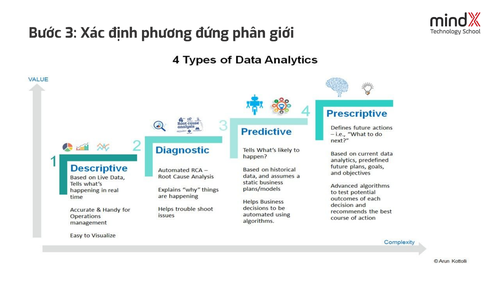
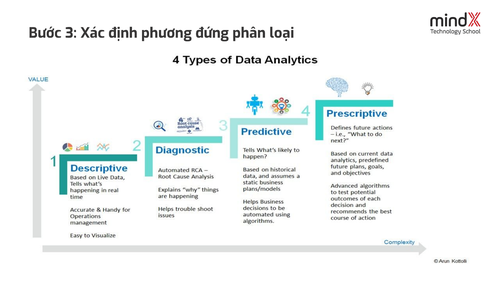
giới: giới -> loại (282, 33)
